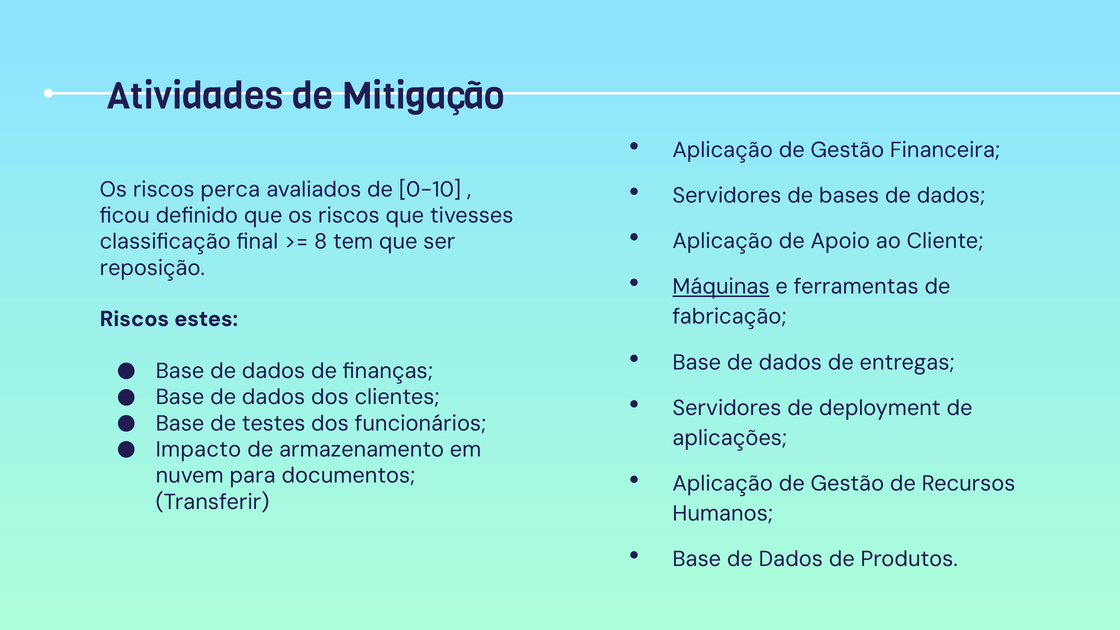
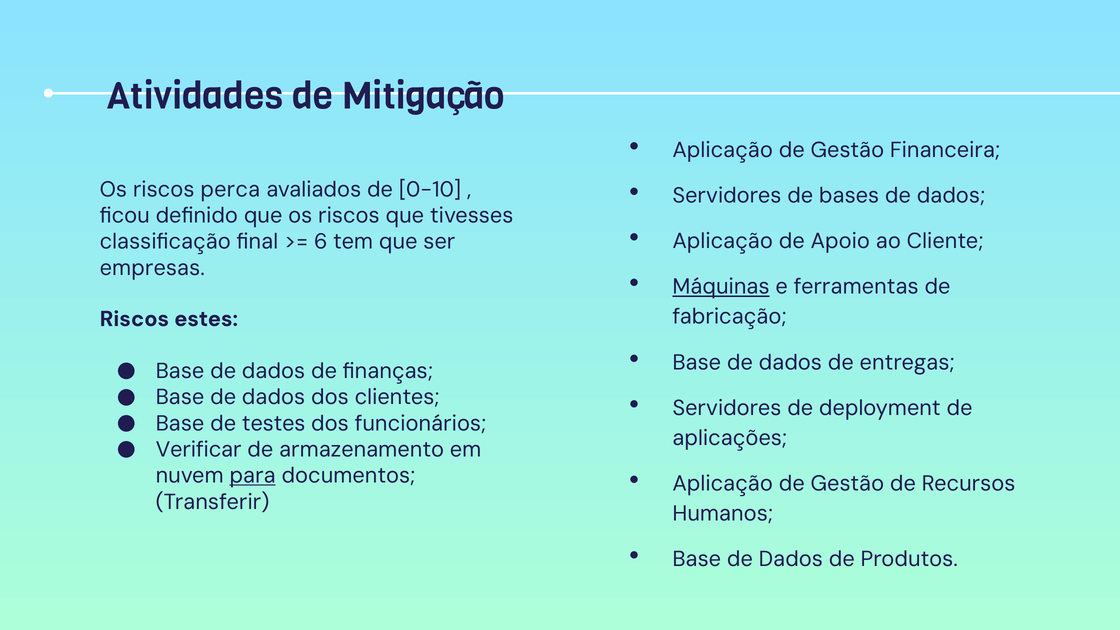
8: 8 -> 6 (321, 242)
reposição: reposição -> empresas (152, 268)
Impacto: Impacto -> Verificar (199, 450)
para underline: none -> present (253, 476)
